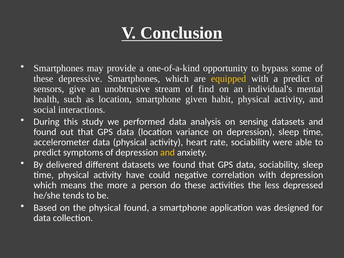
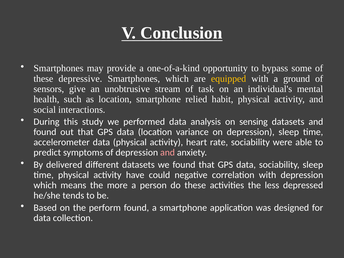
a predict: predict -> ground (297, 79)
find: find -> task (206, 89)
given: given -> relied (196, 99)
and colour: yellow -> pink (168, 153)
the physical: physical -> perform (105, 208)
